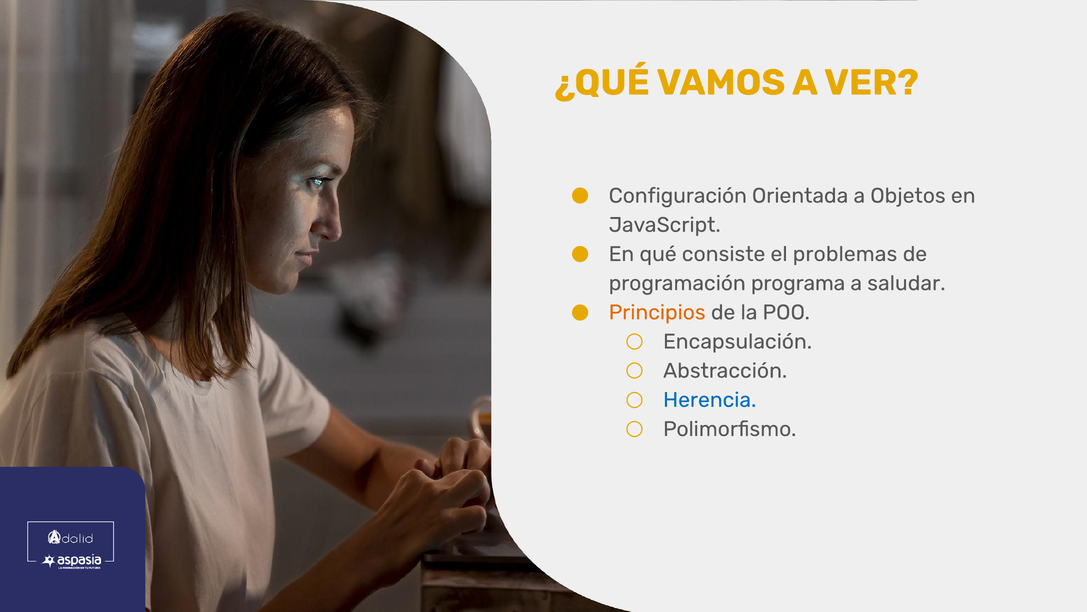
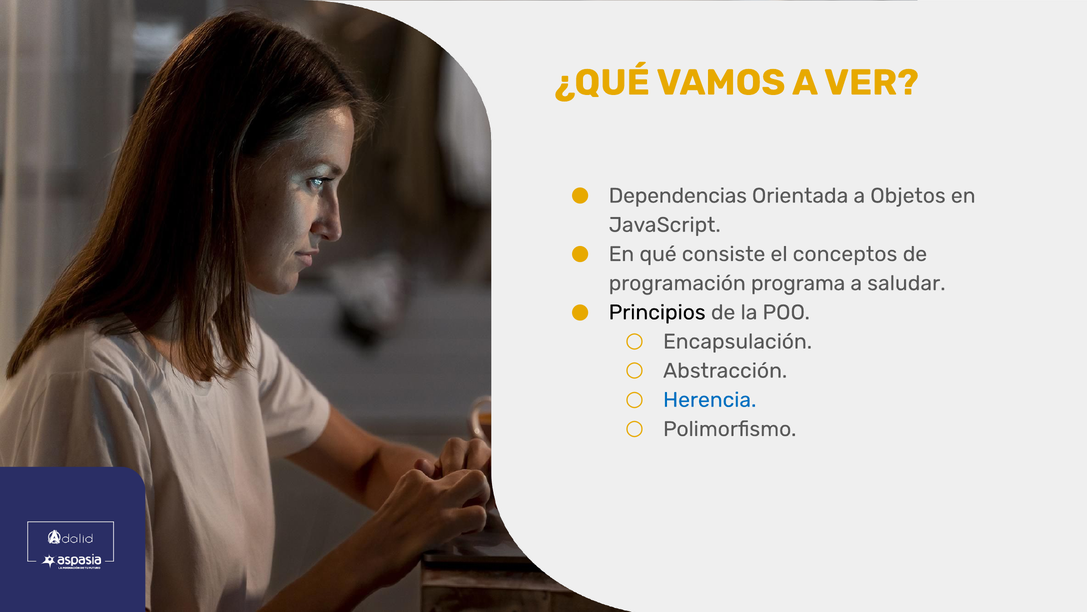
Configuración: Configuración -> Dependencias (678, 196)
problemas: problemas -> conceptos (845, 254)
Principios colour: orange -> black (657, 312)
